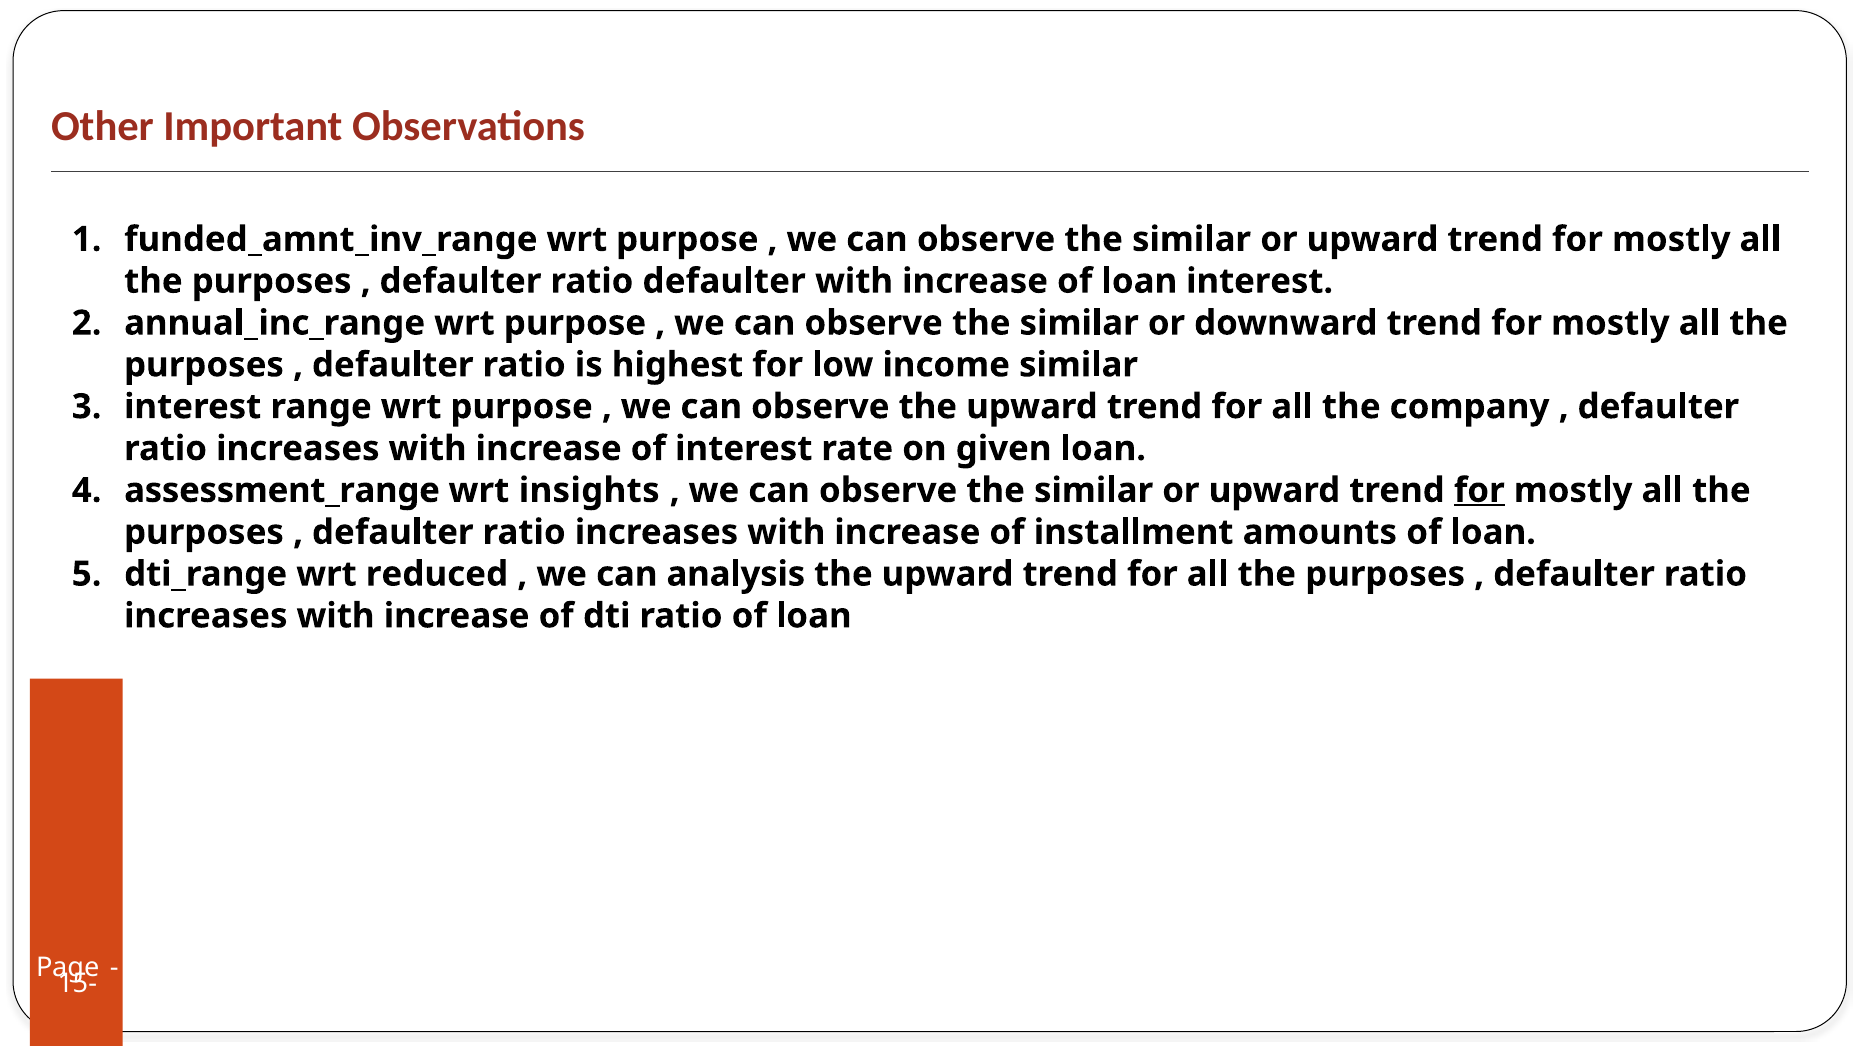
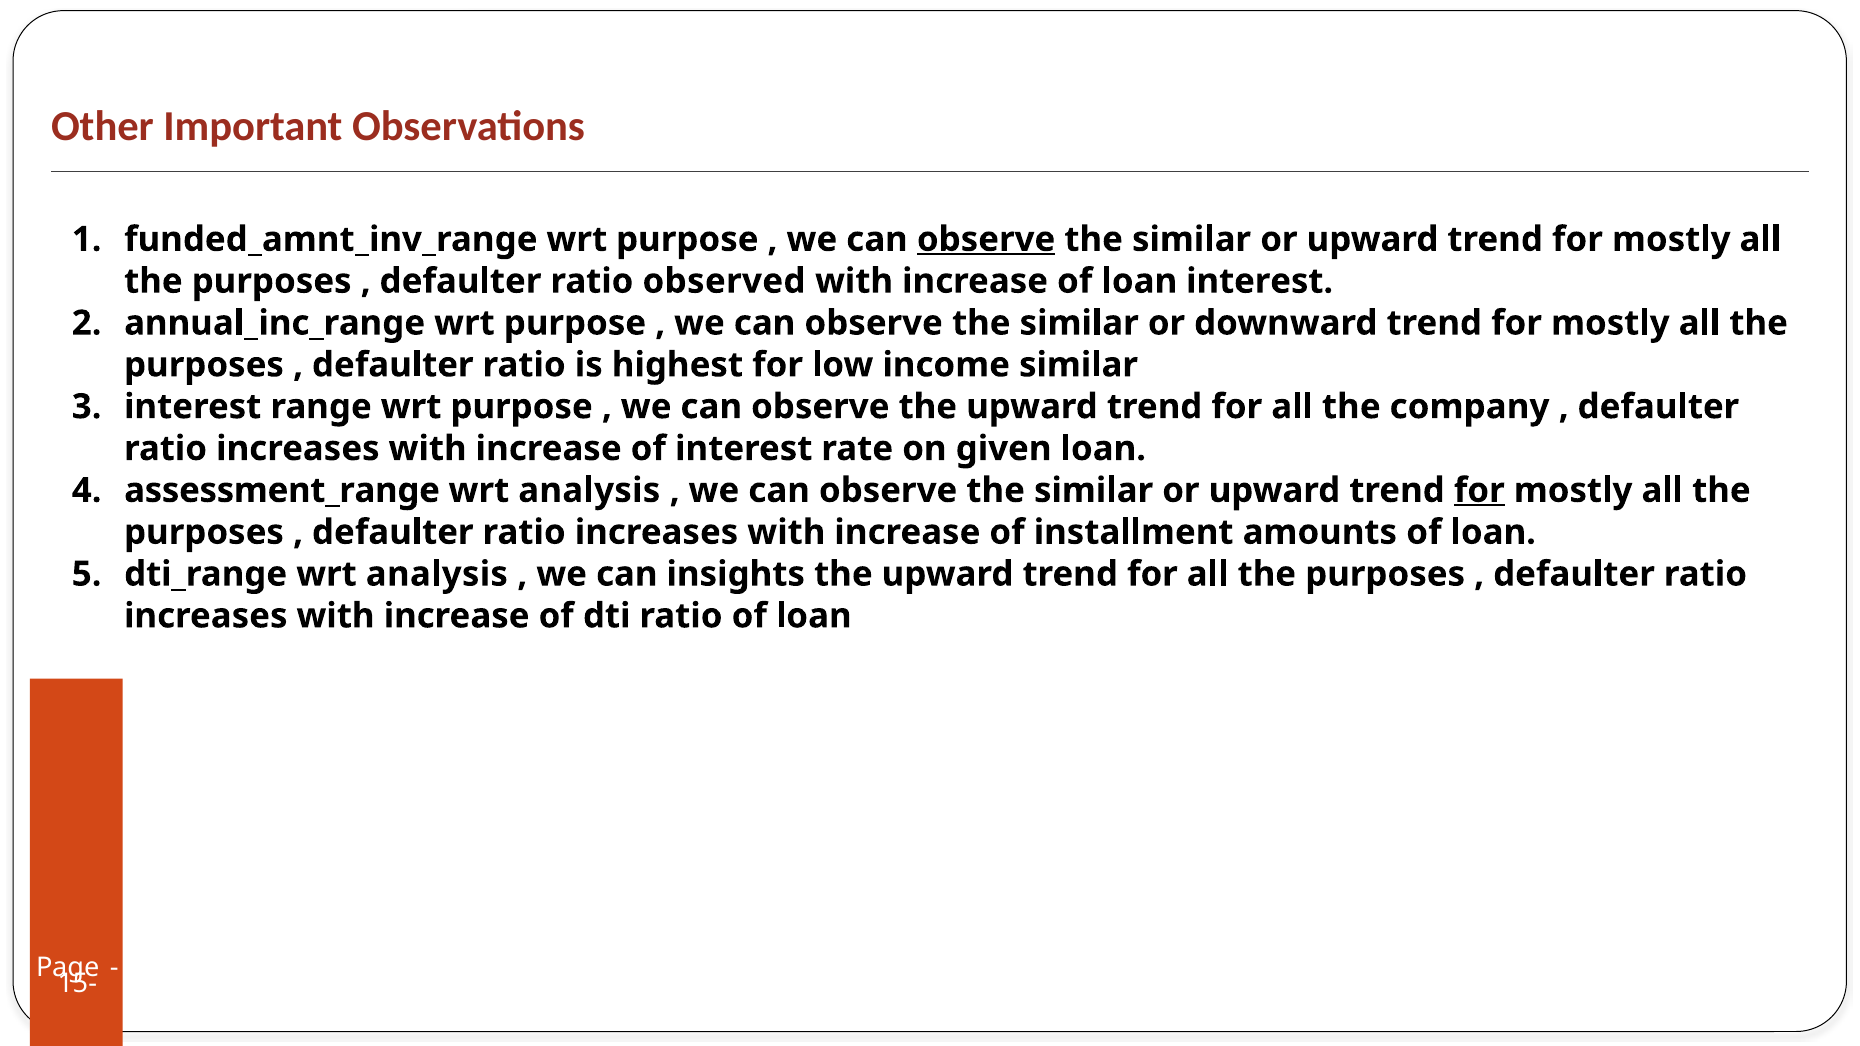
observe underline: none -> present (986, 239)
ratio defaulter: defaulter -> observed (724, 281)
insights: insights -> analysis (589, 491)
dti_range wrt reduced: reduced -> analysis (437, 574)
analysis: analysis -> insights (736, 574)
